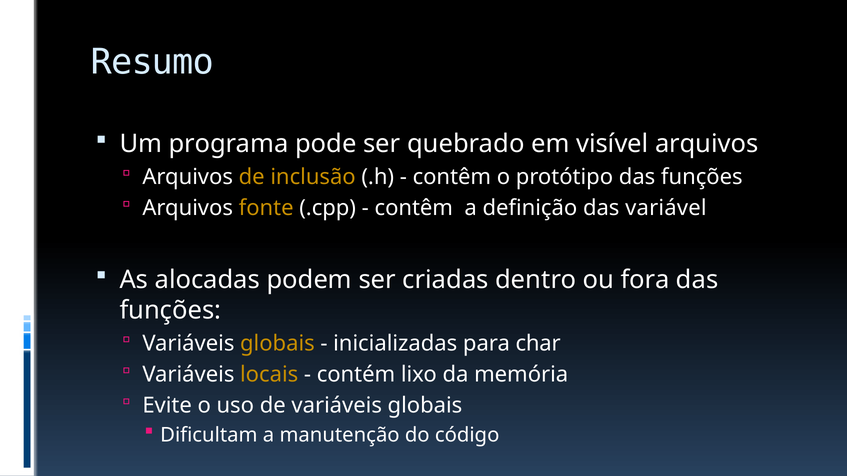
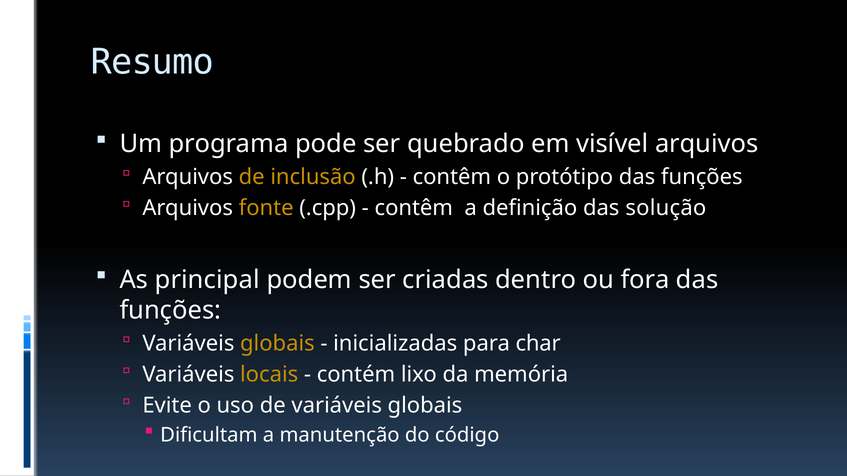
variável: variável -> solução (666, 208)
alocadas: alocadas -> principal (207, 280)
